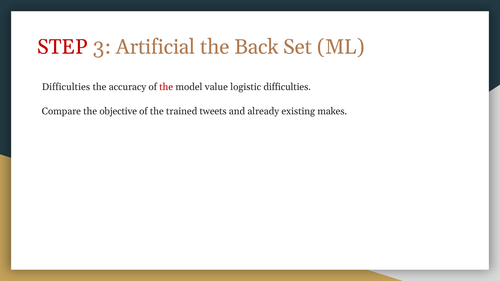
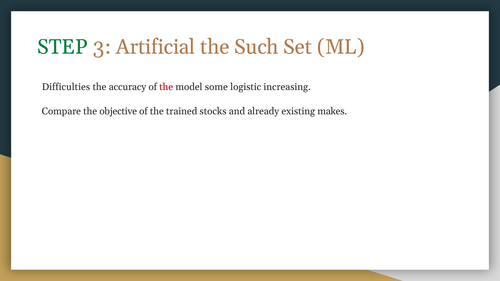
STEP colour: red -> green (62, 47)
Back: Back -> Such (256, 47)
value: value -> some (216, 87)
logistic difficulties: difficulties -> increasing (287, 87)
tweets: tweets -> stocks (213, 111)
